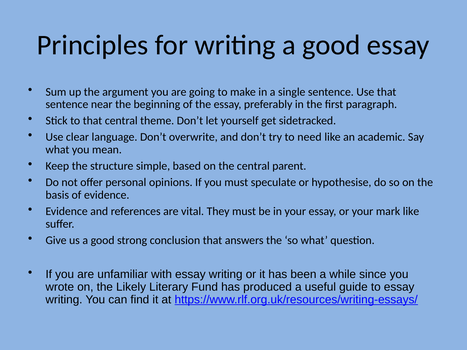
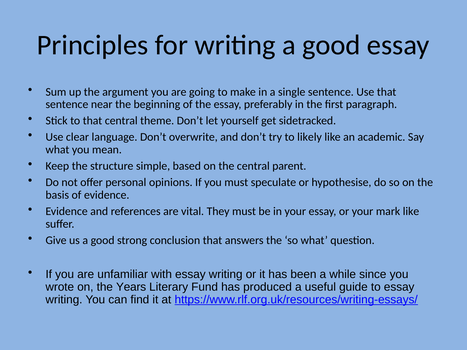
need: need -> likely (310, 137)
Likely: Likely -> Years (131, 287)
